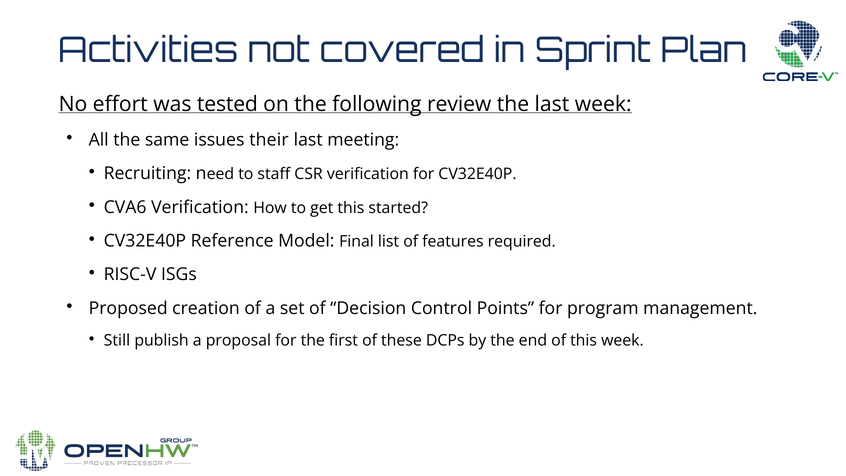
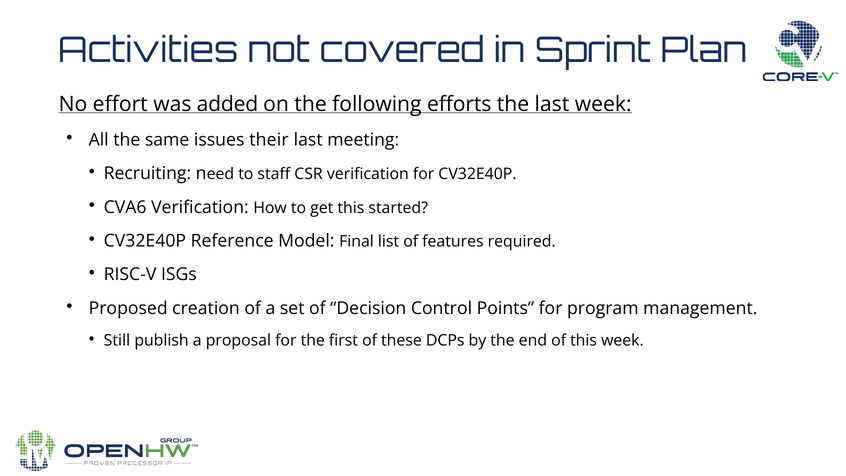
tested: tested -> added (227, 104)
review: review -> efforts (459, 104)
